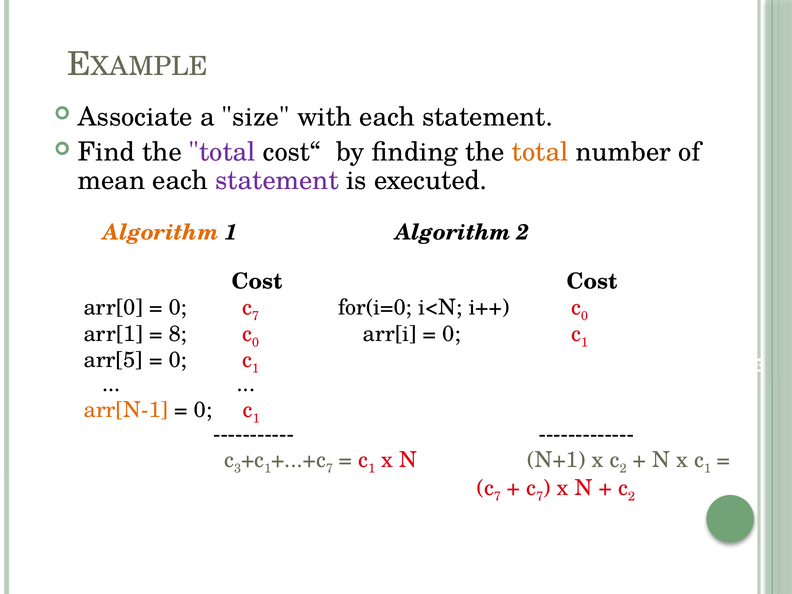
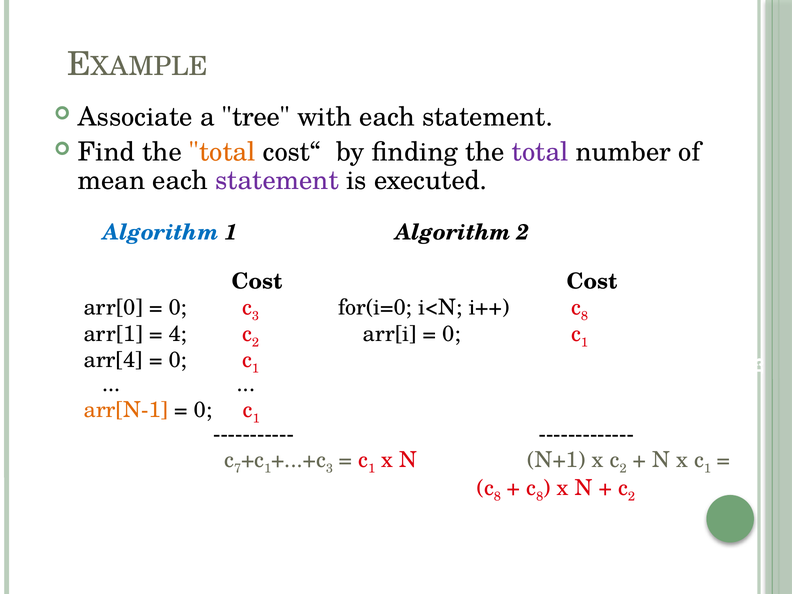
size: size -> tree (256, 117)
total colour: purple -> orange (222, 152)
total colour: orange -> purple (540, 152)
Algorithm colour: orange -> blue (161, 233)
7: 7 -> 3 (255, 316)
0: 0 -> 8 (584, 316)
8: 8 -> 4 (178, 334)
0: 0 -> 2 (255, 342)
arr[5: arr[5 -> arr[4 (113, 360)
3: 3 -> 7 (238, 468)
7: 7 -> 3 (329, 468)
7: 7 -> 8 (497, 497)
7: 7 -> 8 (540, 497)
